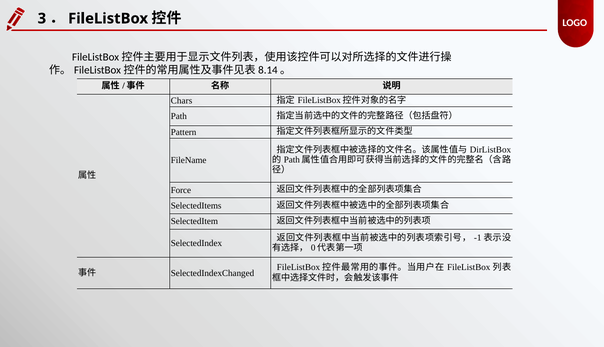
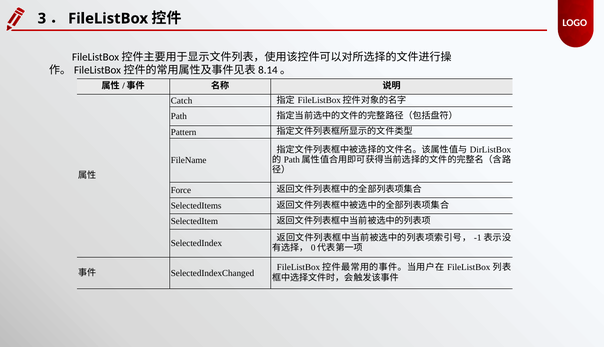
Chars: Chars -> Catch (182, 101)
